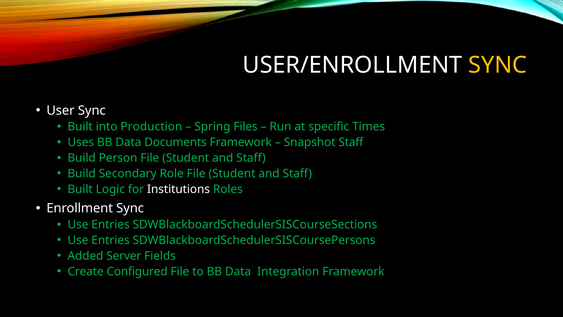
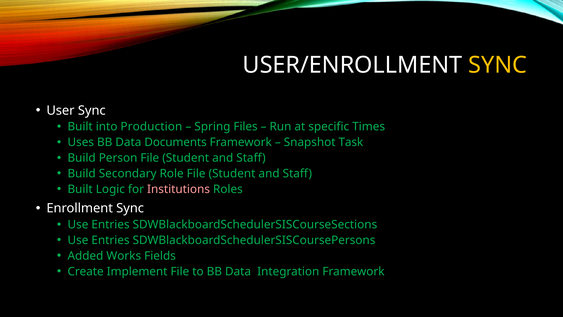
Snapshot Staff: Staff -> Task (351, 142)
Institutions colour: white -> pink (179, 189)
Server: Server -> Works (124, 256)
Configured: Configured -> Implement (137, 271)
